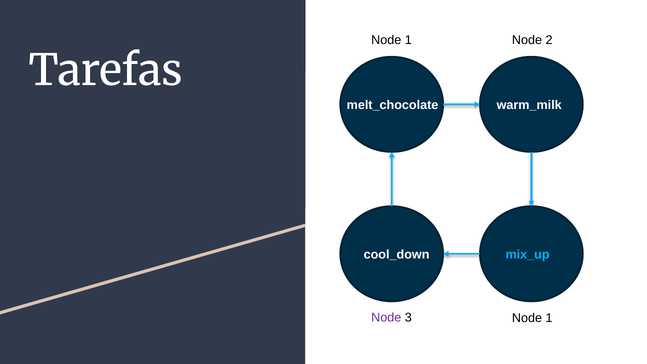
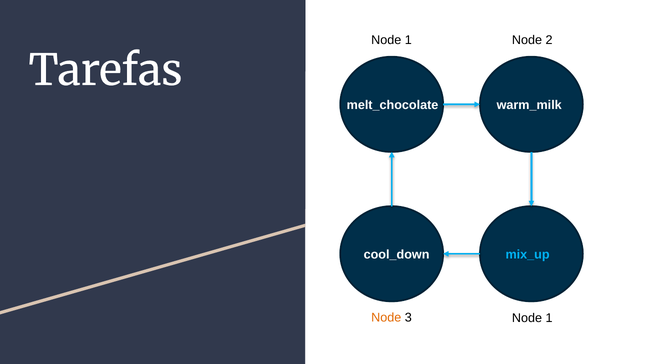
Node colour: purple -> orange (386, 318)
